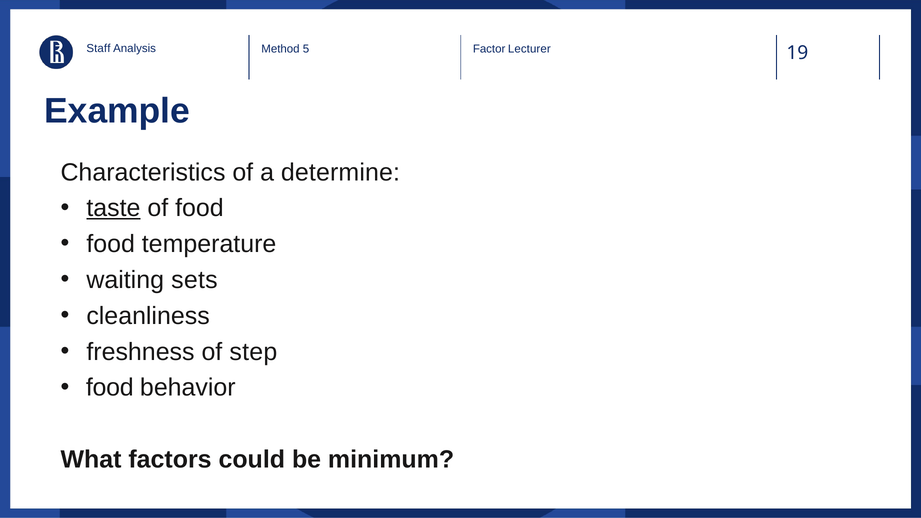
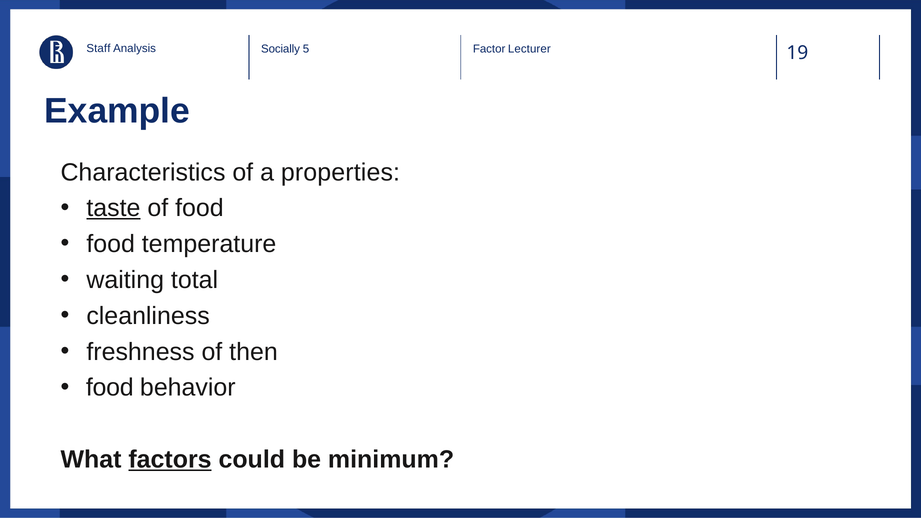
Method: Method -> Socially (280, 49)
determine: determine -> properties (340, 172)
sets: sets -> total (195, 280)
step: step -> then (253, 352)
factors underline: none -> present (170, 460)
